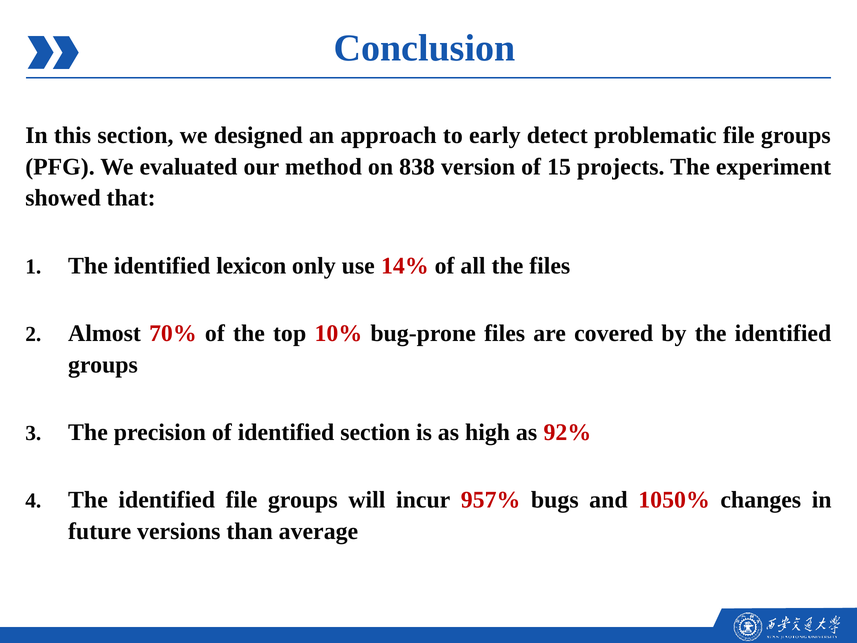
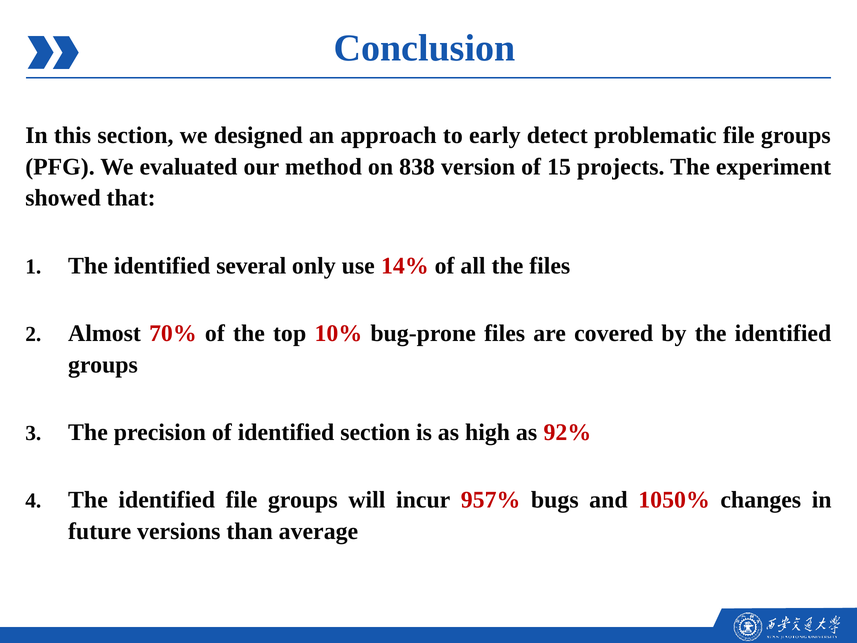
lexicon: lexicon -> several (251, 266)
